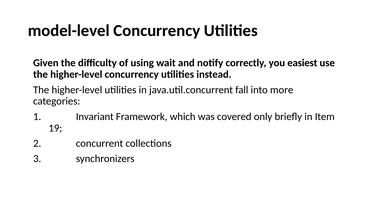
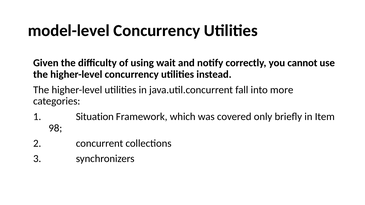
easiest: easiest -> cannot (302, 63)
Invariant: Invariant -> Situation (95, 117)
19: 19 -> 98 (55, 128)
